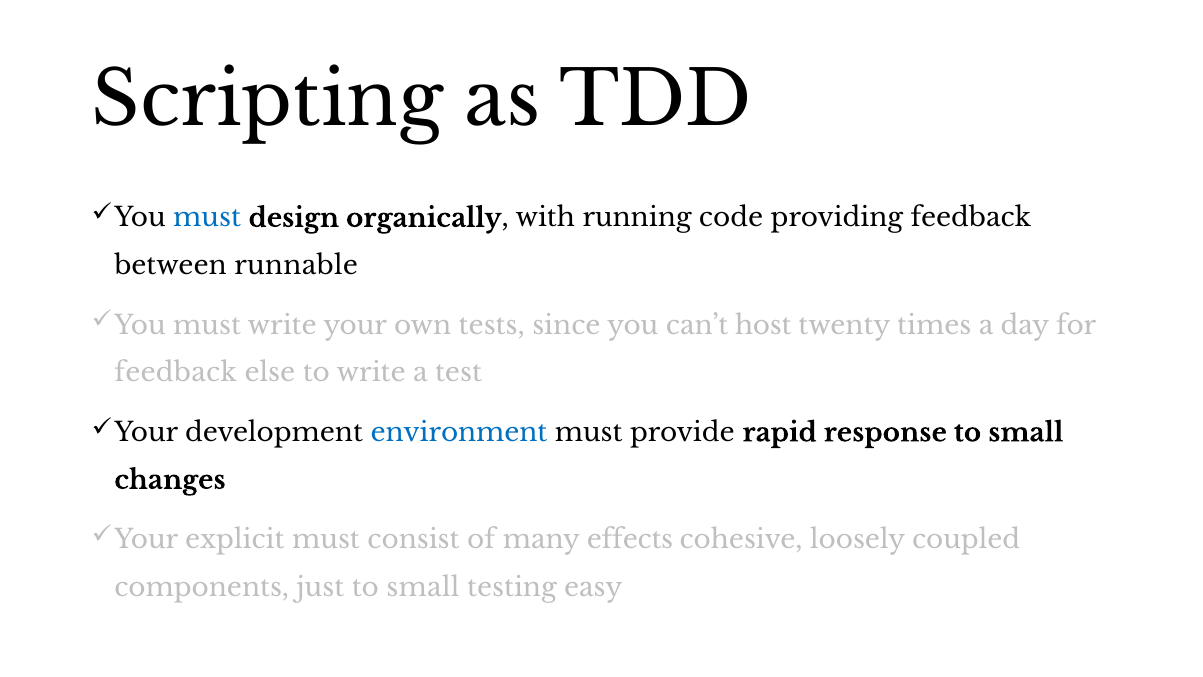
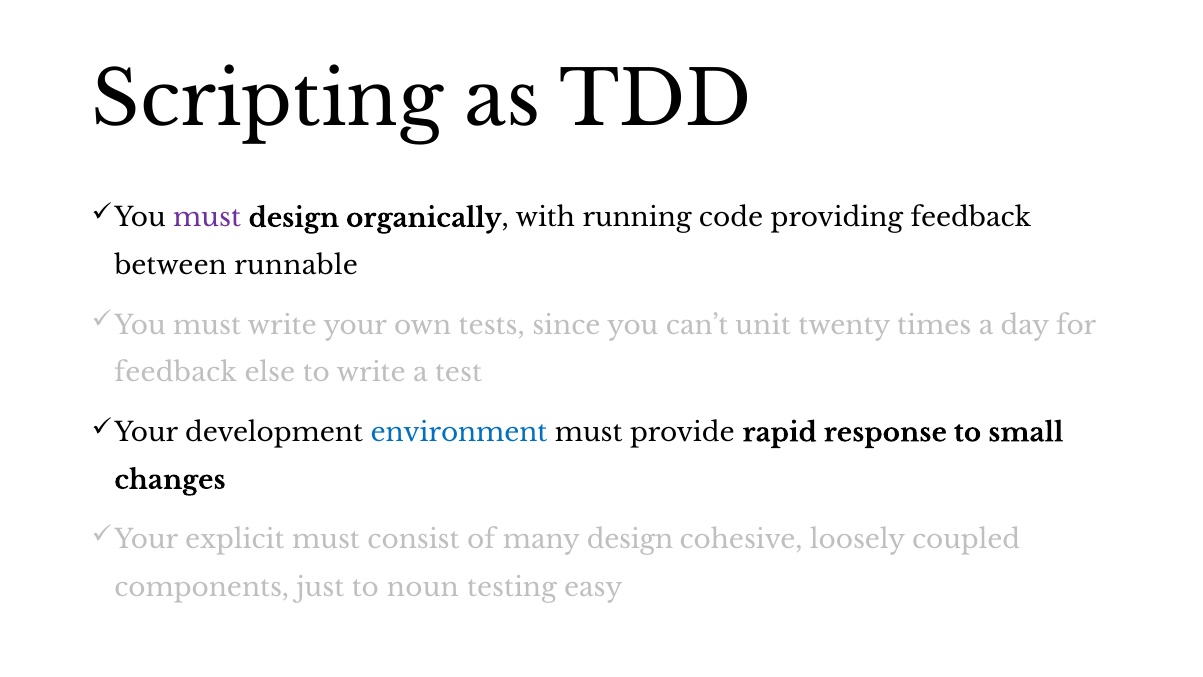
must colour: blue -> purple (207, 218)
host: host -> unit (763, 325)
many effects: effects -> design (630, 540)
just to small: small -> noun (423, 587)
